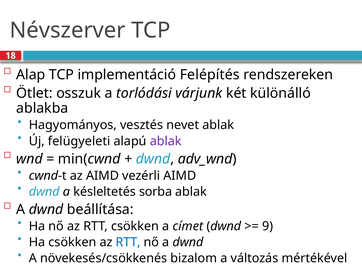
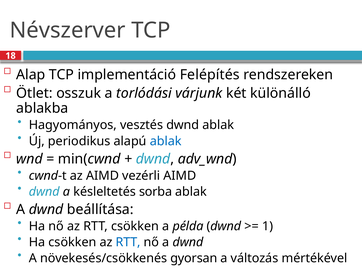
vesztés nevet: nevet -> dwnd (183, 125)
felügyeleti: felügyeleti -> periodikus (79, 141)
ablak colour: purple -> blue (166, 141)
címet: címet -> példa (188, 226)
9: 9 -> 1 (268, 226)
bizalom: bizalom -> gyorsan (194, 258)
